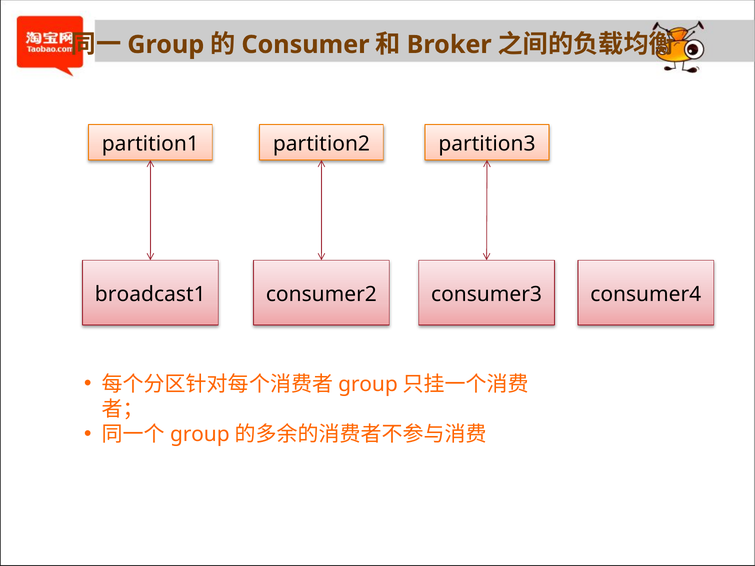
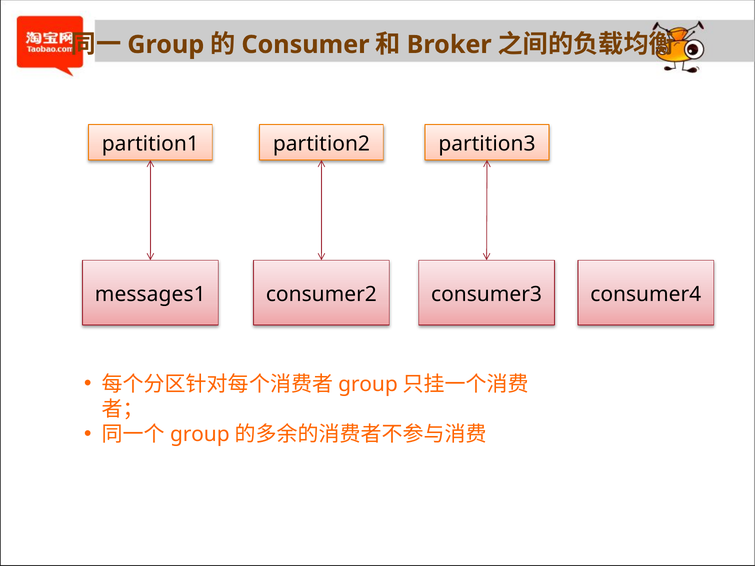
broadcast1: broadcast1 -> messages1 (150, 294)
